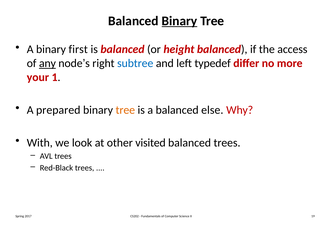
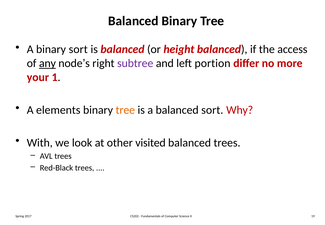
Binary underline: present -> none (179, 21)
binary first: first -> sort (78, 49)
subtree colour: blue -> purple (135, 63)
typedef: typedef -> portion (213, 63)
prepared: prepared -> elements (58, 110)
balanced else: else -> sort (212, 110)
